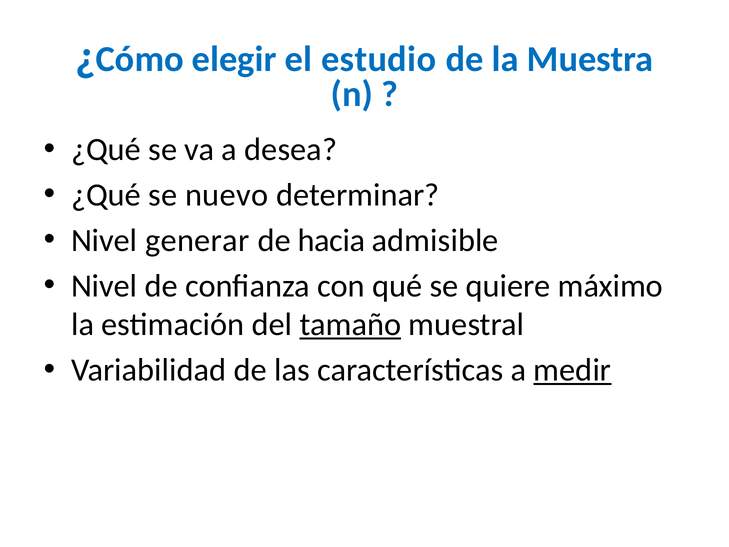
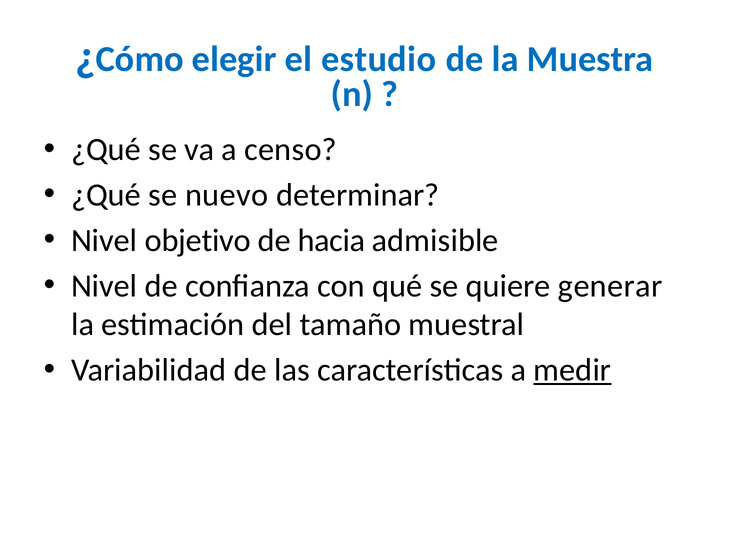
desea: desea -> censo (291, 149)
generar: generar -> objetivo (198, 240)
máximo: máximo -> generar (610, 286)
tamaño underline: present -> none (350, 325)
